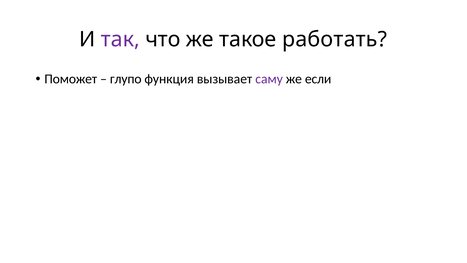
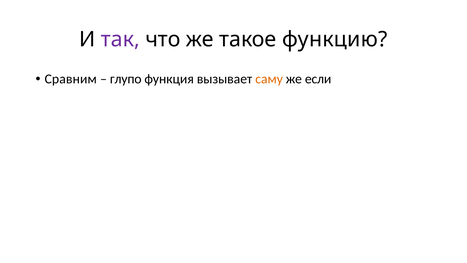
работать: работать -> функцию (335, 39)
Поможет: Поможет -> Сравним (71, 79)
саму colour: purple -> orange (269, 79)
